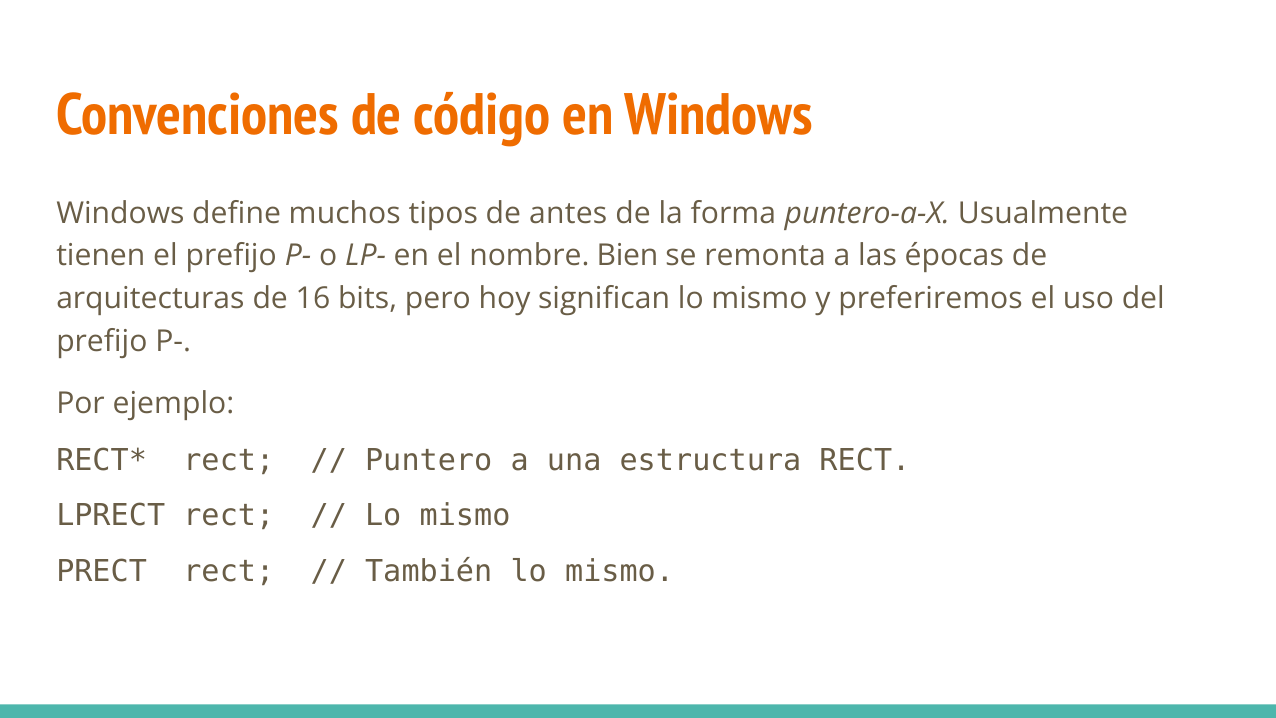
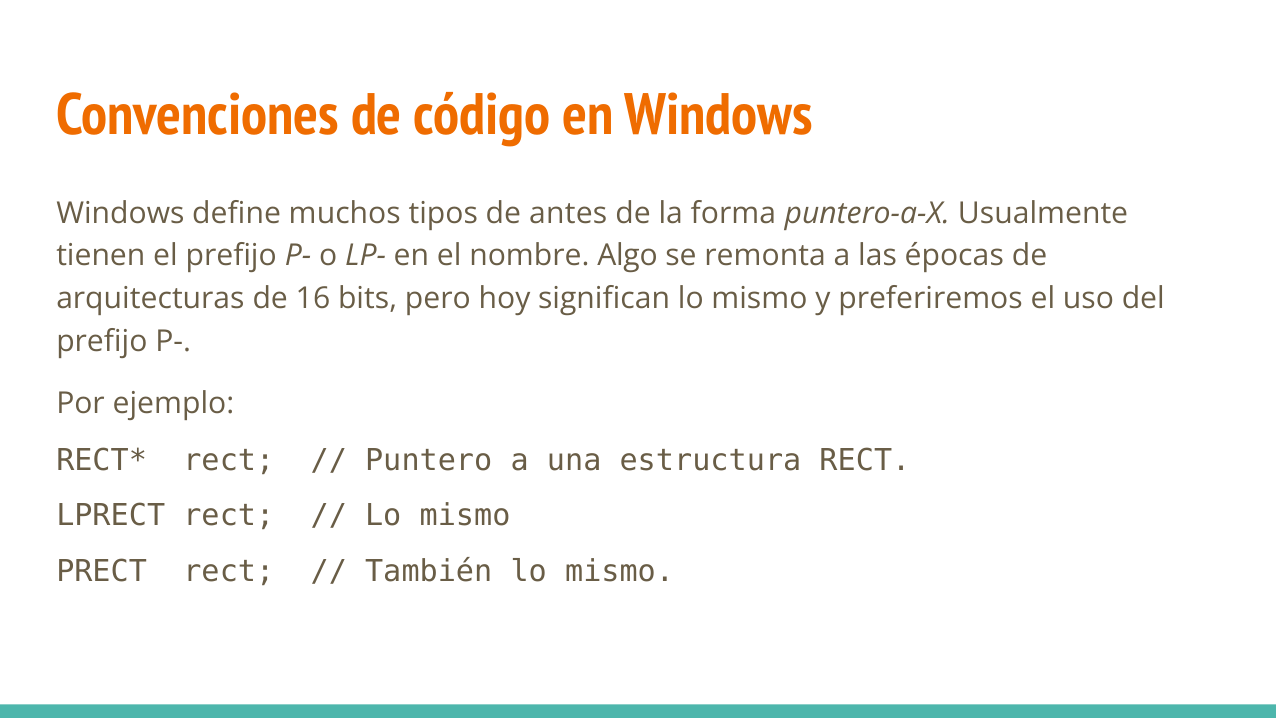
Bien: Bien -> Algo (627, 256)
